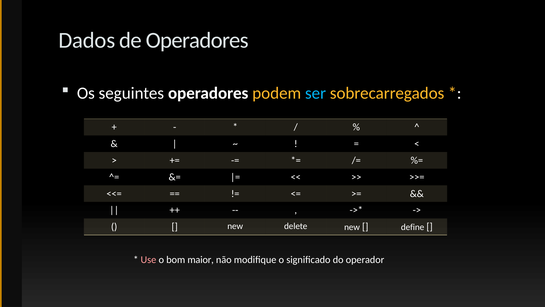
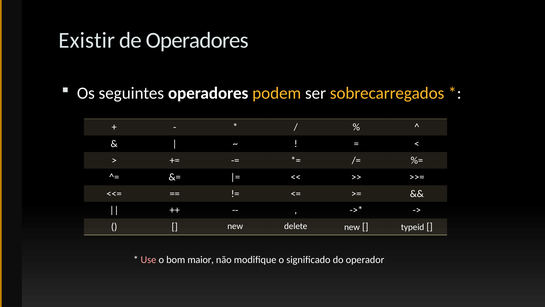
Dados: Dados -> Existir (87, 40)
ser colour: light blue -> white (316, 93)
define: define -> typeid (413, 227)
